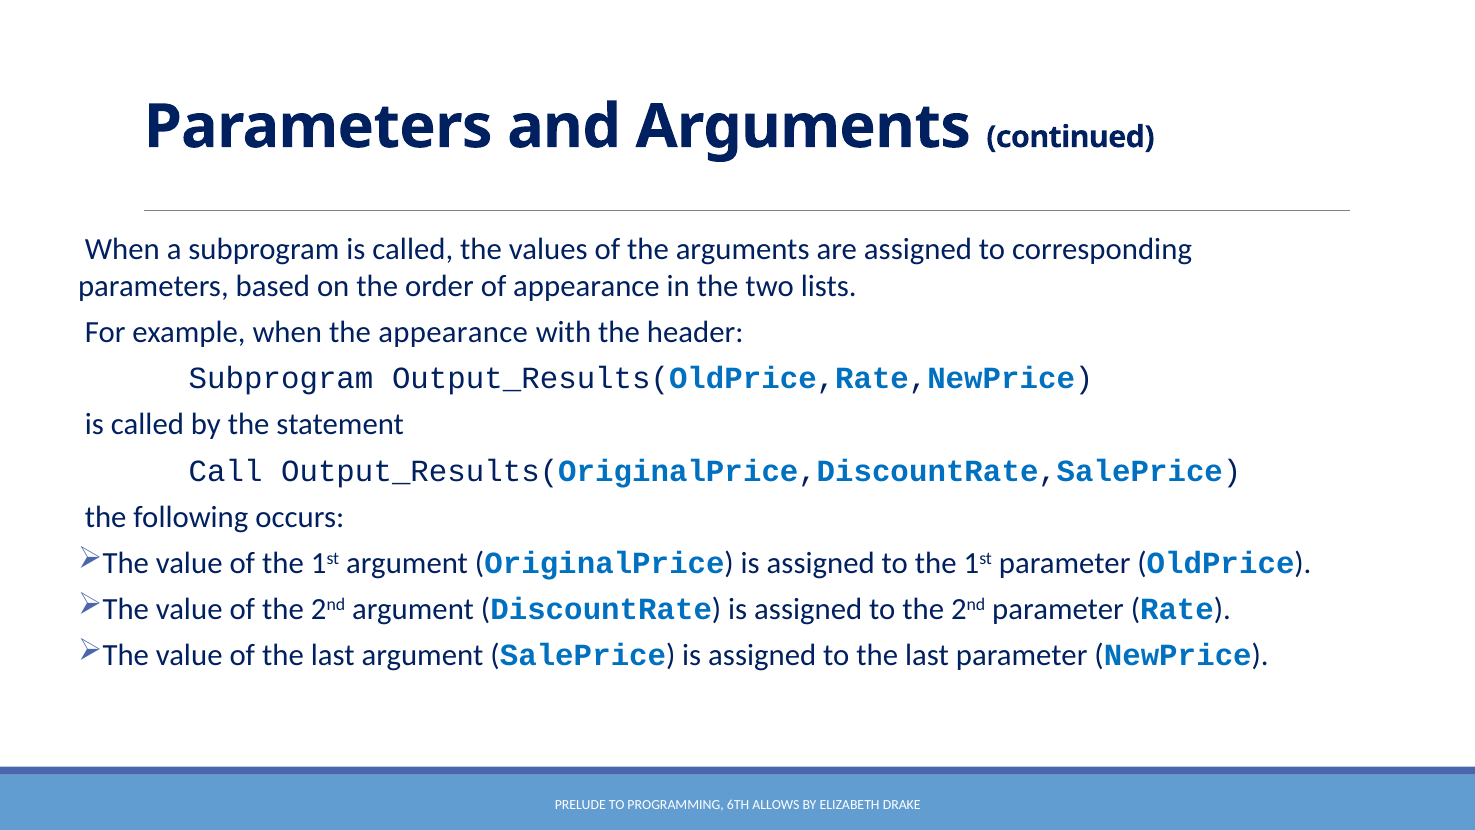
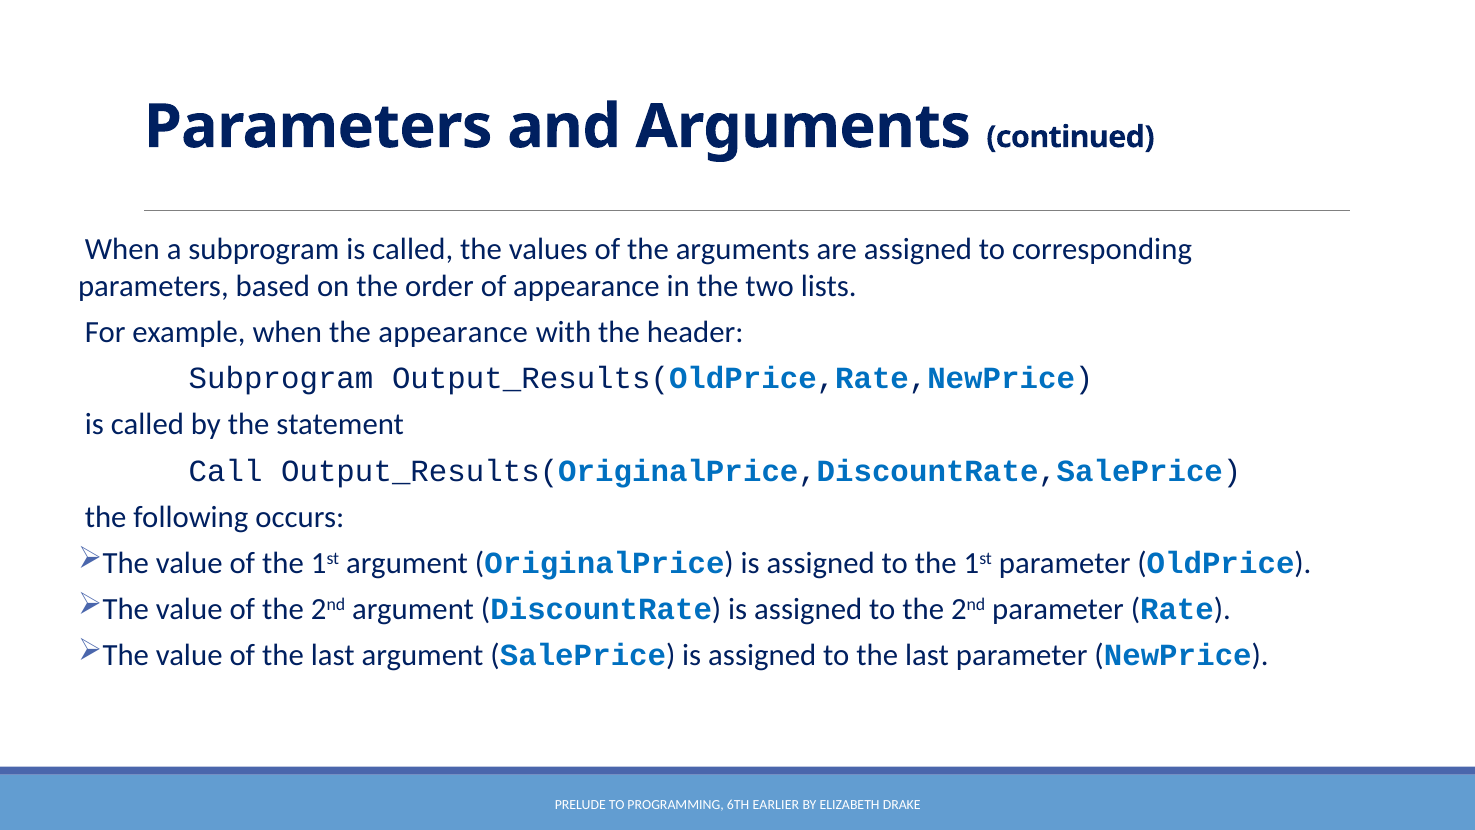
ALLOWS: ALLOWS -> EARLIER (776, 804)
